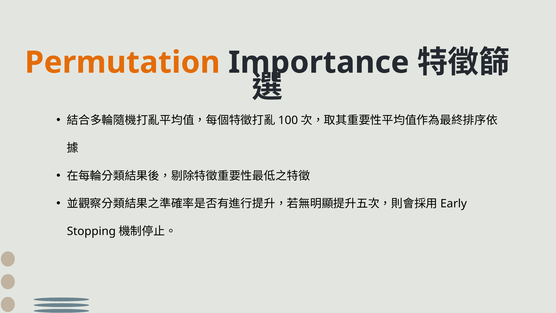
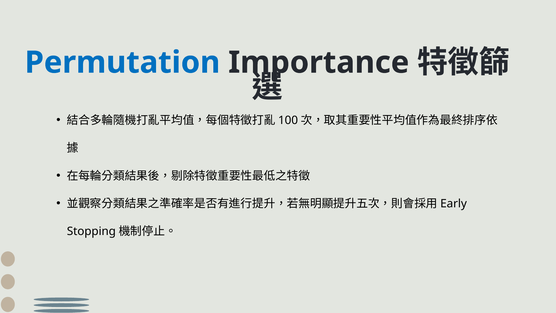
Permutation colour: orange -> blue (122, 62)
